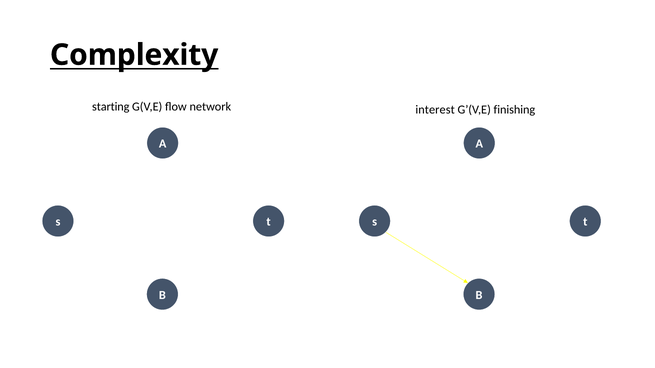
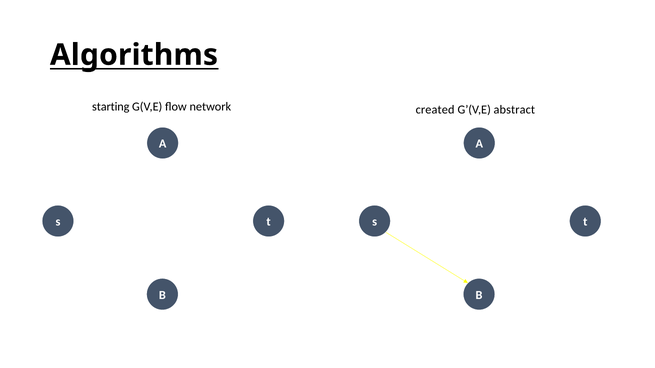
Complexity: Complexity -> Algorithms (134, 55)
interest: interest -> created (435, 110)
finishing: finishing -> abstract (514, 110)
